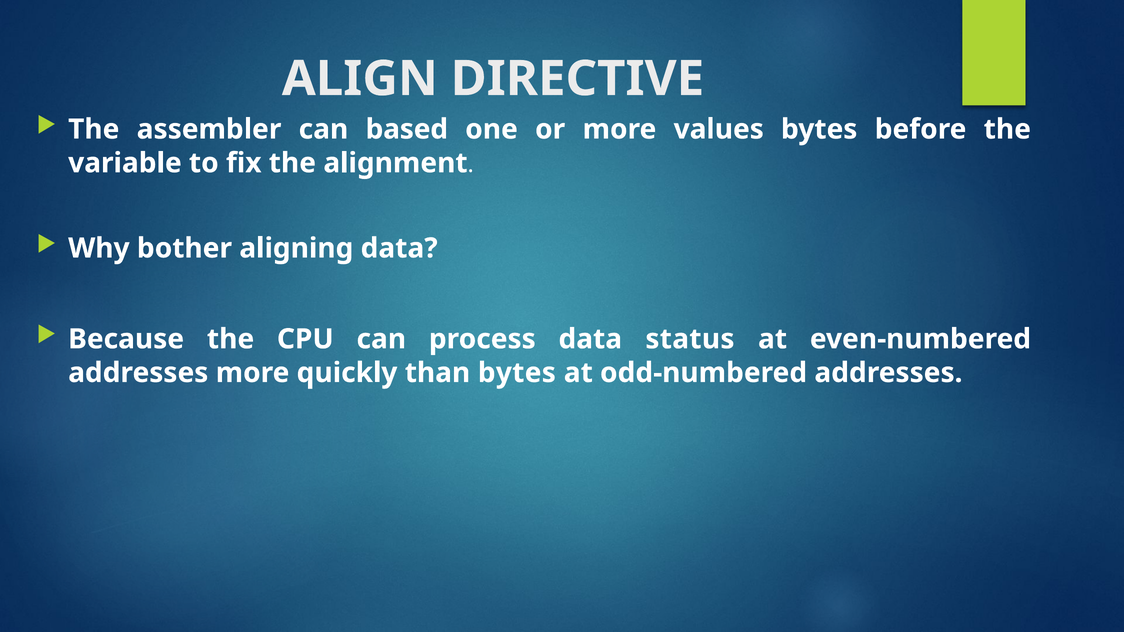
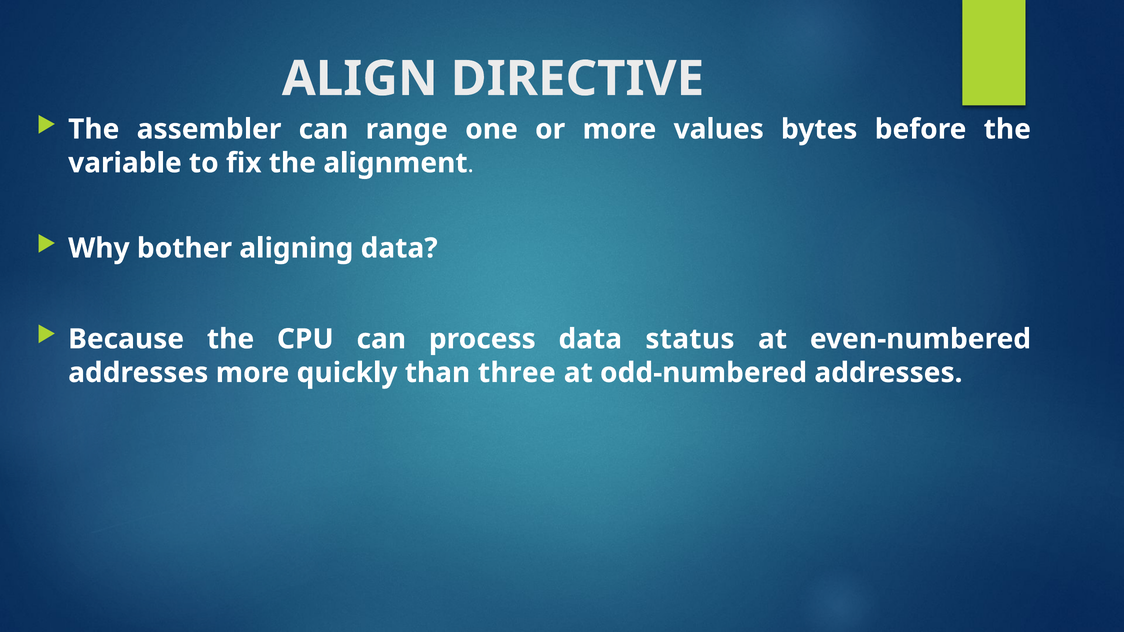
based: based -> range (407, 129)
than bytes: bytes -> three (517, 373)
